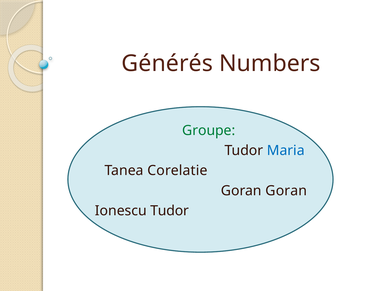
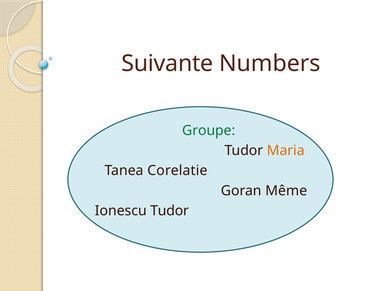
Générés: Générés -> Suivante (167, 64)
Maria colour: blue -> orange (286, 151)
Goran Goran: Goran -> Même (286, 191)
